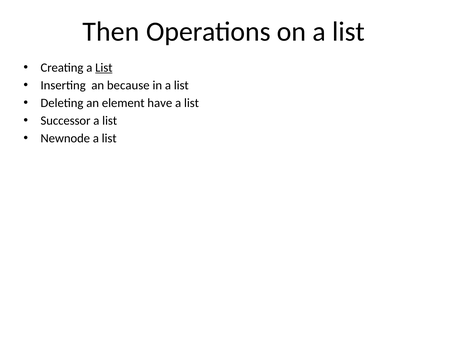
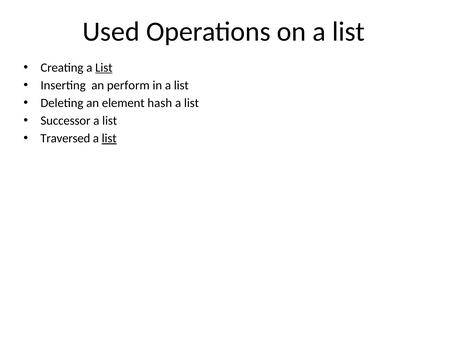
Then: Then -> Used (111, 32)
because: because -> perform (128, 85)
have: have -> hash (160, 103)
Newnode: Newnode -> Traversed (65, 139)
list underline: none -> present (109, 139)
